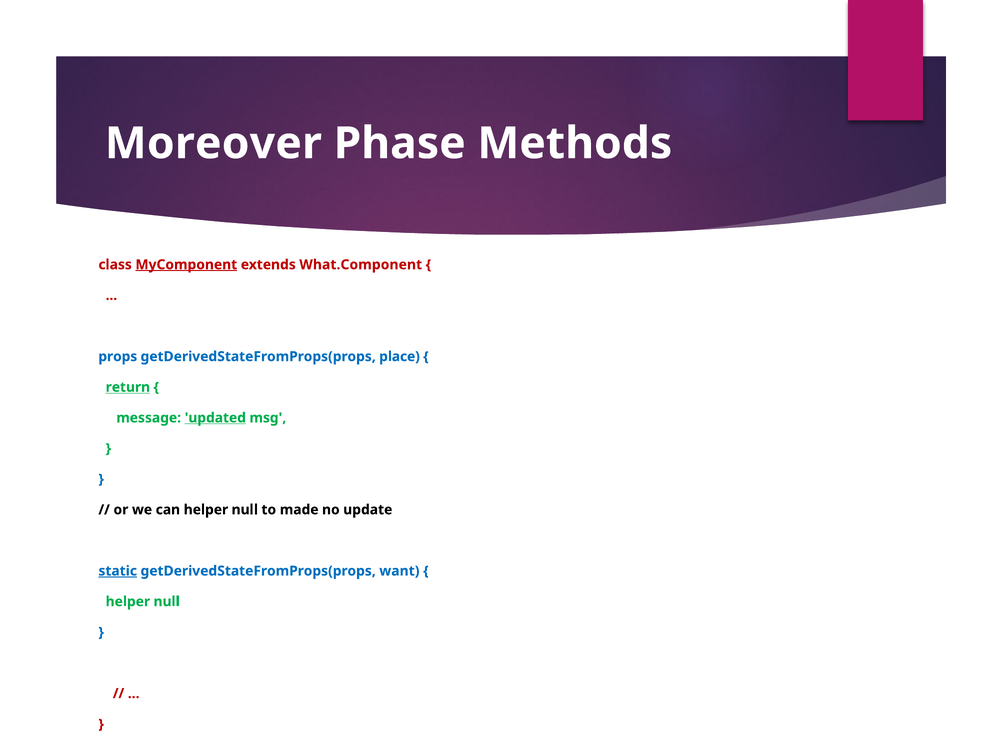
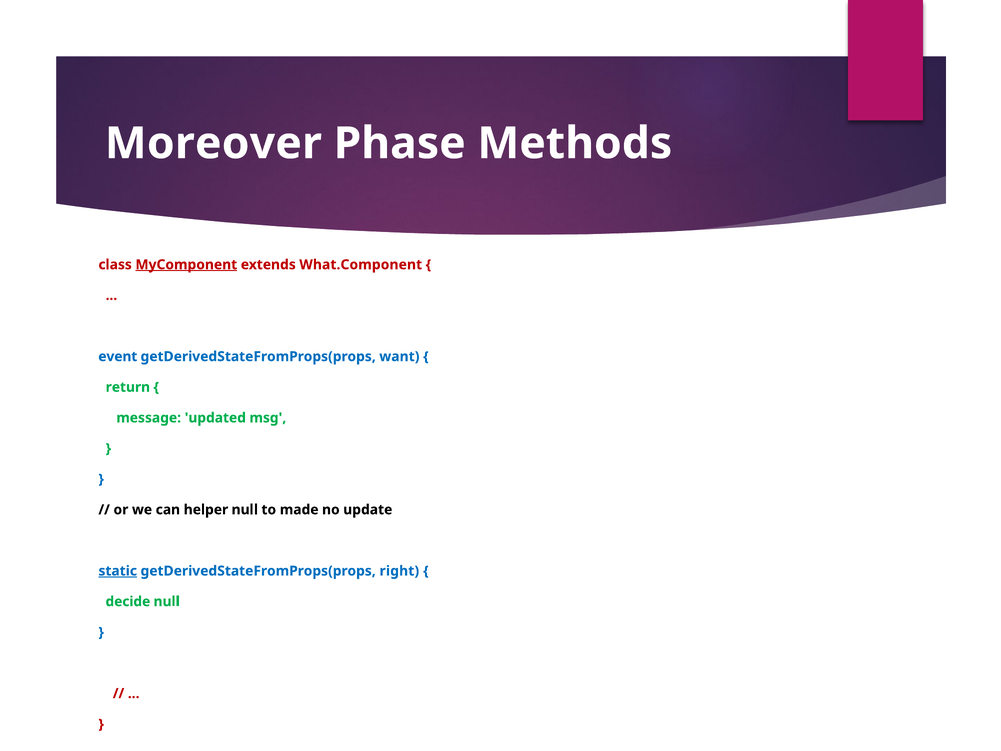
props: props -> event (118, 356)
place: place -> want (399, 356)
return underline: present -> none (128, 387)
updated underline: present -> none (215, 418)
want: want -> right (399, 571)
helper: helper -> decide (128, 601)
